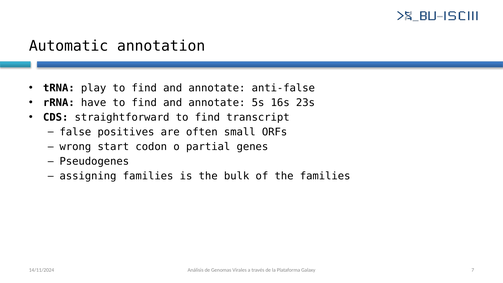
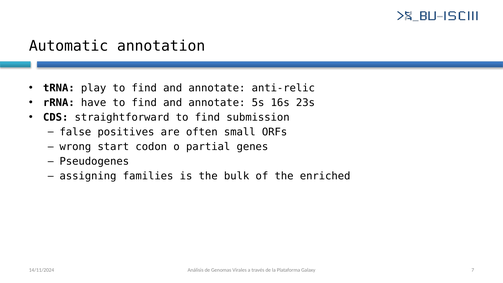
anti-false: anti-false -> anti-relic (283, 88)
transcript: transcript -> submission (258, 117)
the families: families -> enriched (325, 176)
